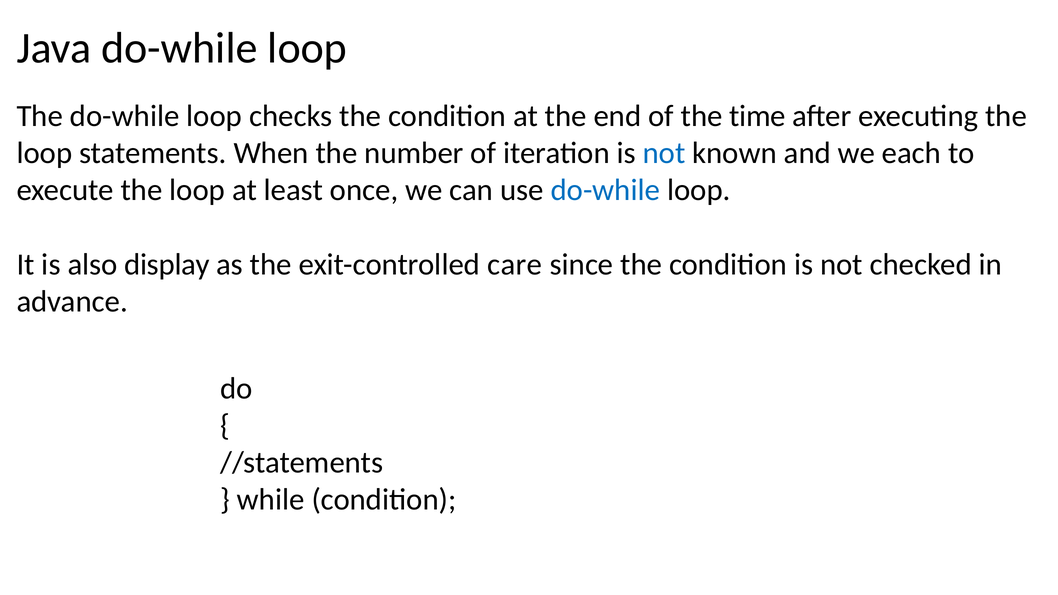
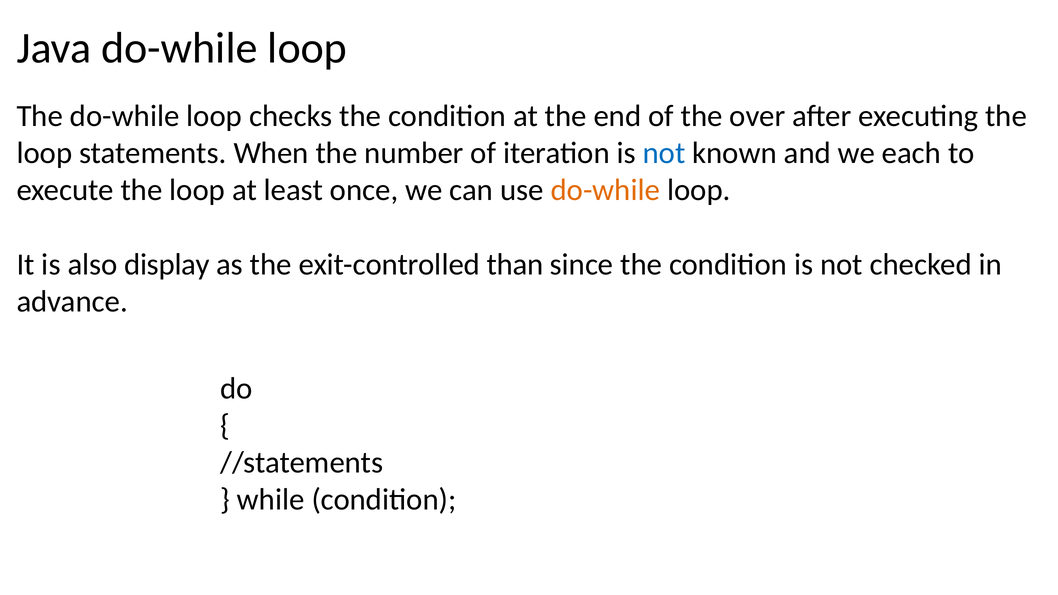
time: time -> over (757, 116)
do-while colour: blue -> orange (605, 190)
care: care -> than (515, 264)
